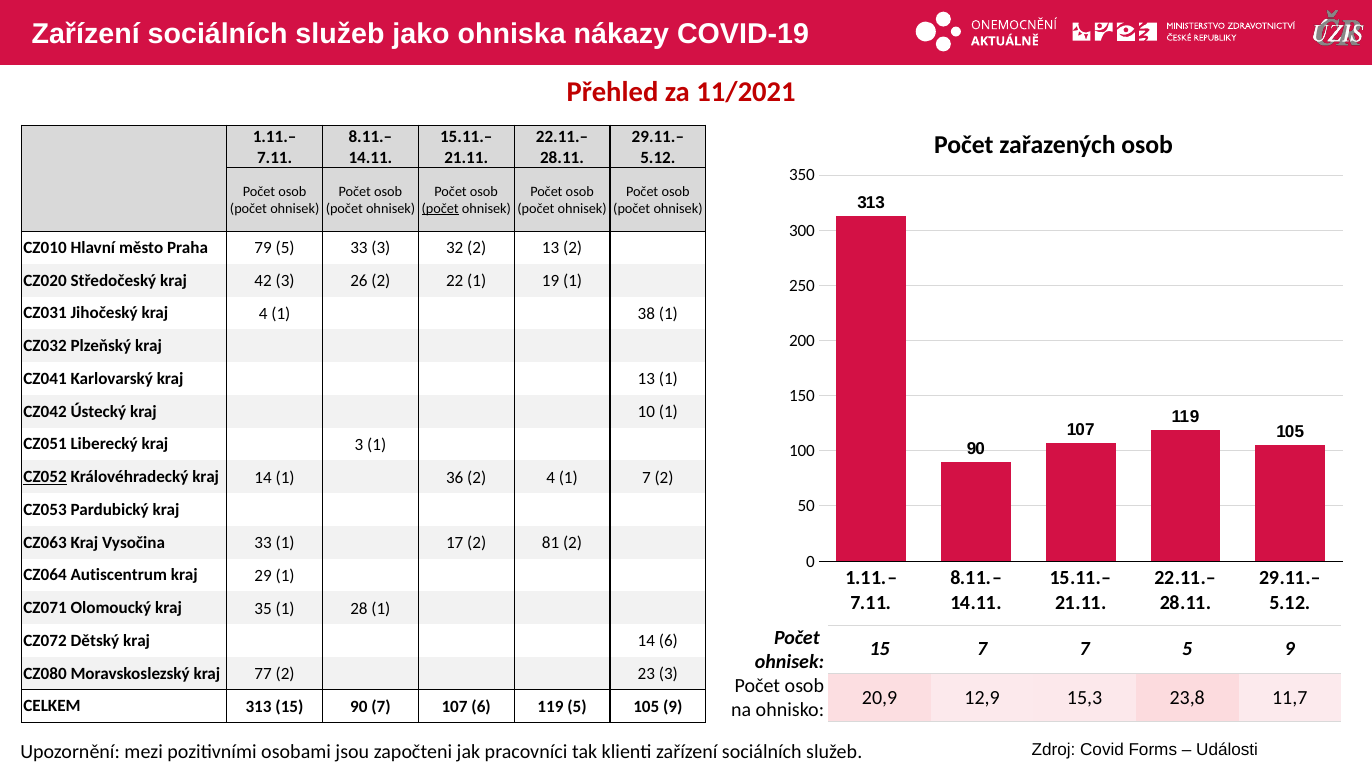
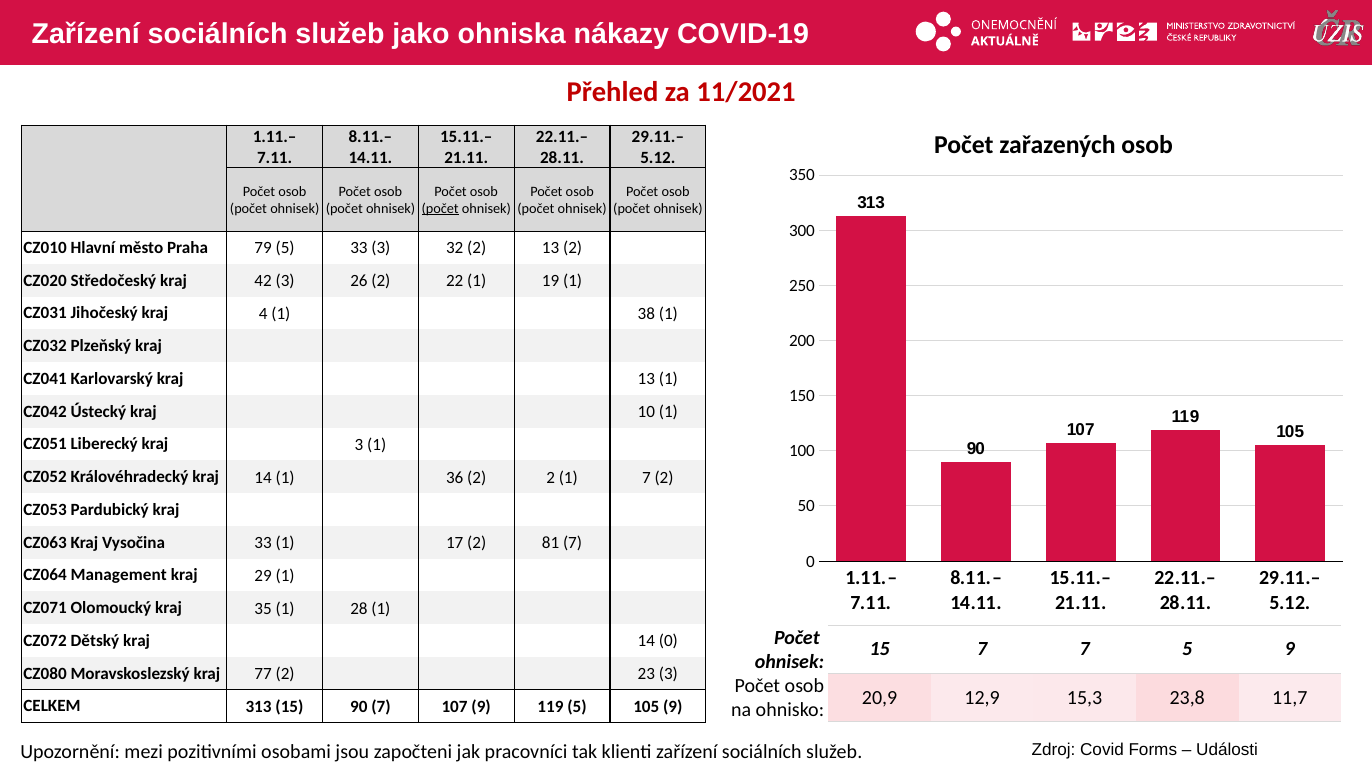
CZ052 underline: present -> none (45, 477)
2 4: 4 -> 2 (551, 477)
81 2: 2 -> 7 (573, 543)
Autiscentrum: Autiscentrum -> Management (119, 575)
14 6: 6 -> 0 (668, 641)
107 6: 6 -> 9 (481, 706)
